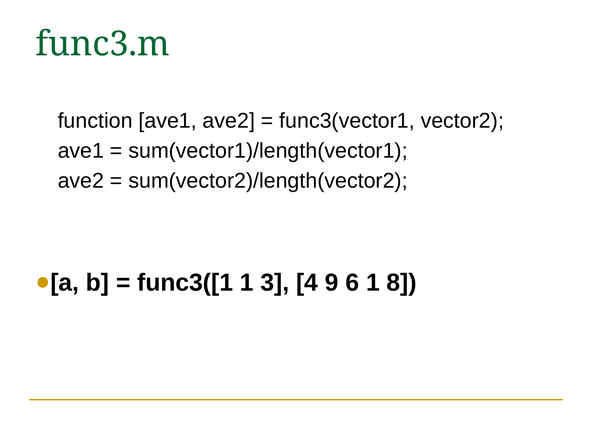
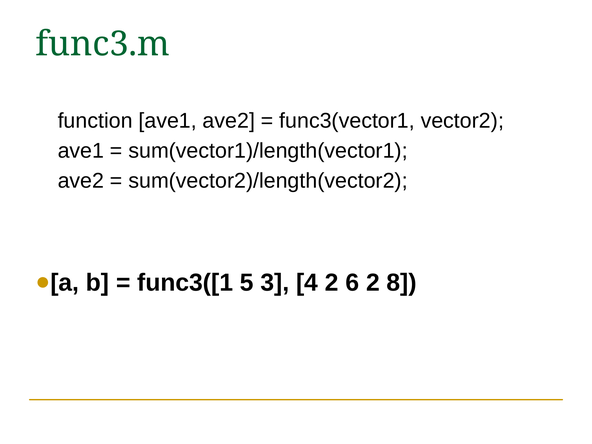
func3([1 1: 1 -> 5 (247, 283)
4 9: 9 -> 2 (332, 283)
6 1: 1 -> 2 (373, 283)
